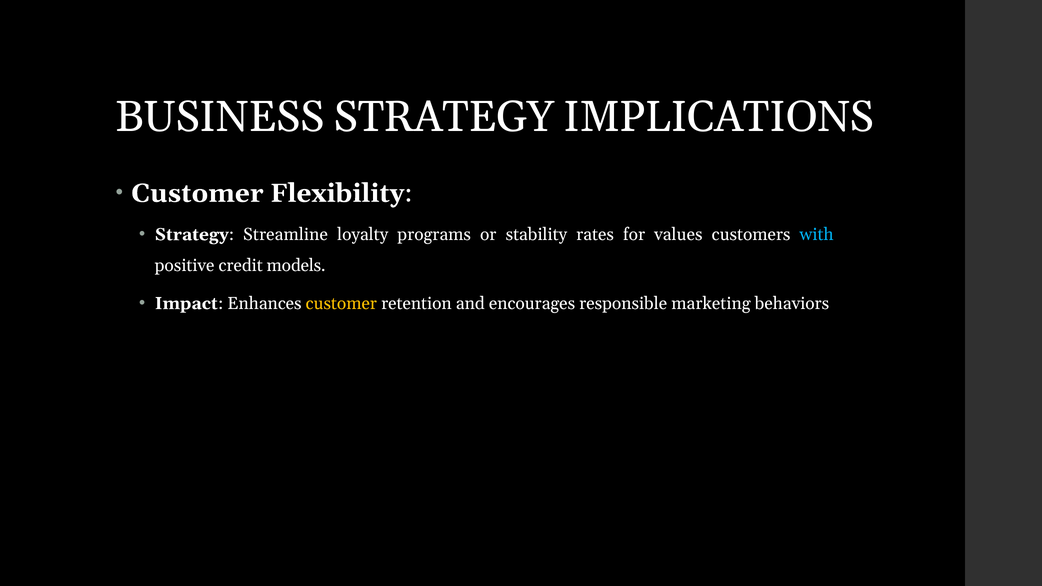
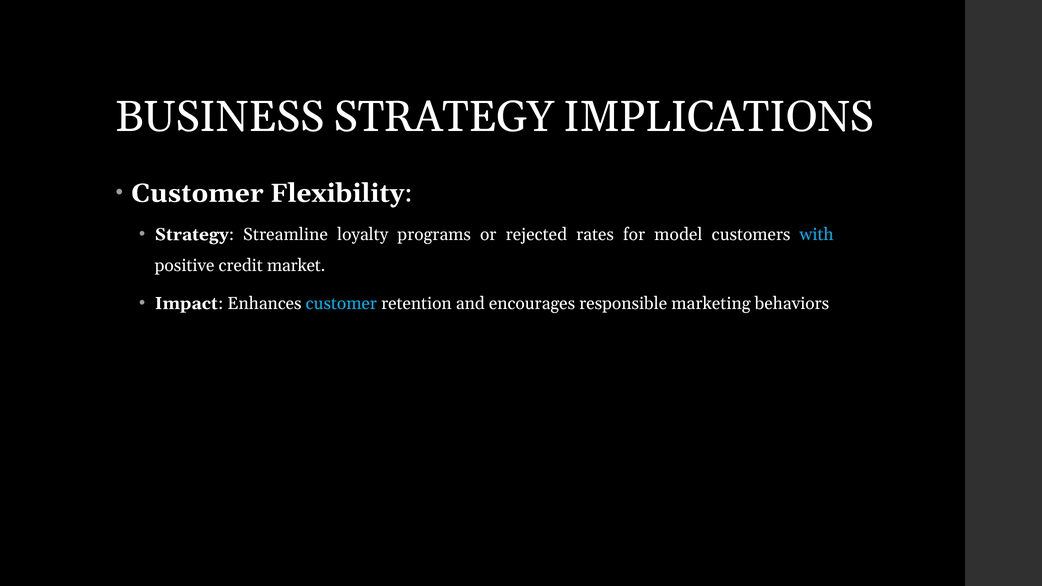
stability: stability -> rejected (536, 235)
values: values -> model (678, 235)
models: models -> market (296, 266)
customer colour: yellow -> light blue (341, 303)
